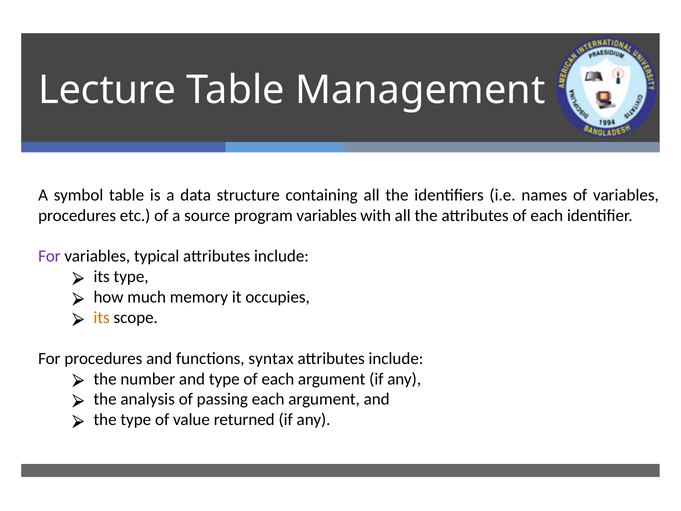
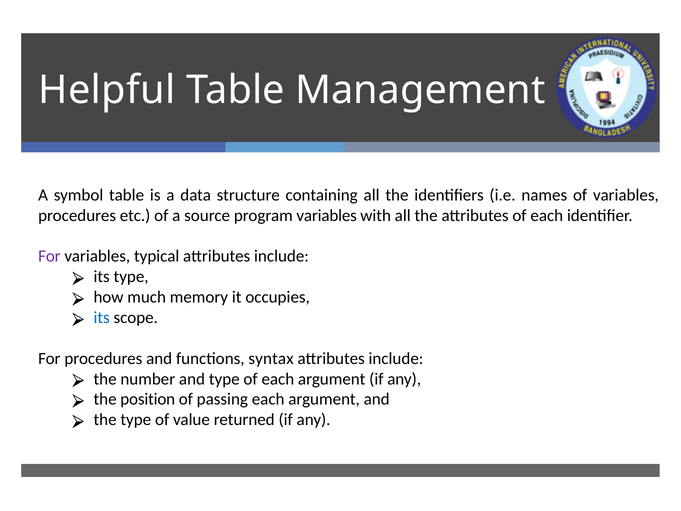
Lecture: Lecture -> Helpful (107, 90)
its colour: orange -> blue (102, 317)
analysis: analysis -> position (148, 399)
